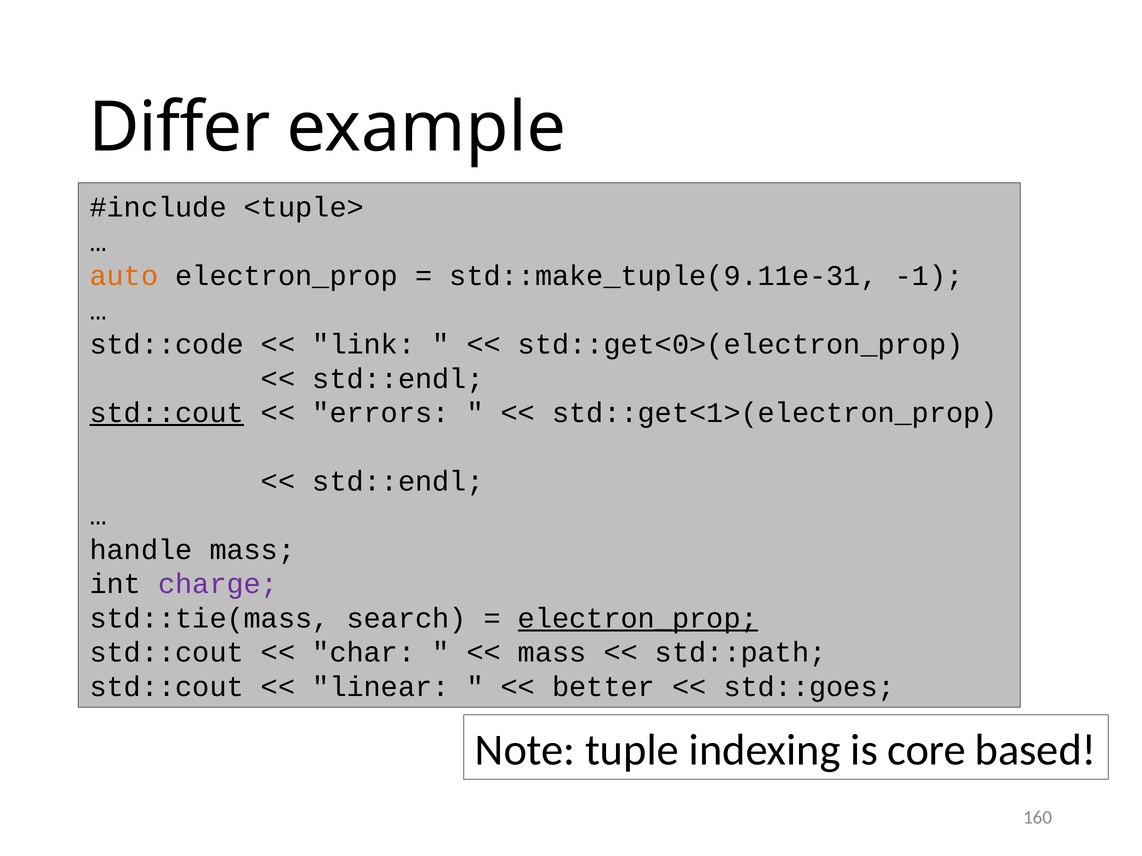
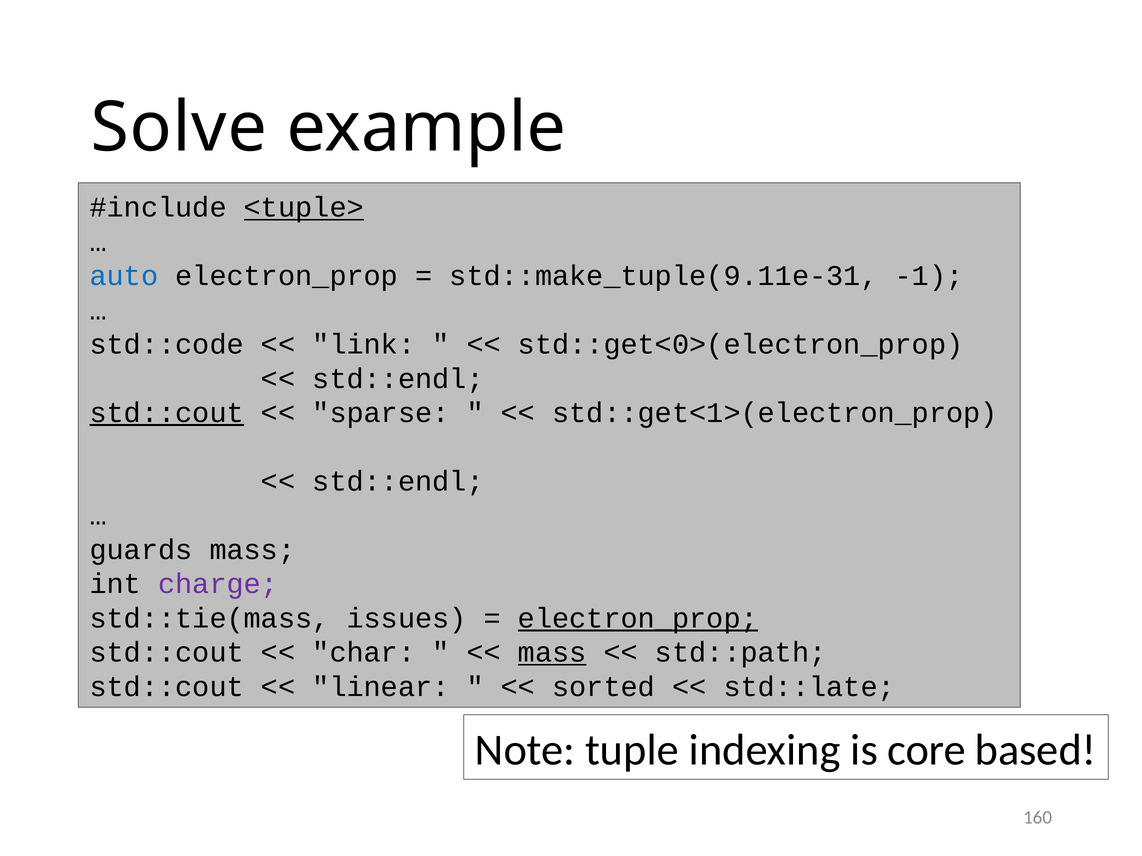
Differ: Differ -> Solve (179, 128)
<tuple> underline: none -> present (304, 208)
auto colour: orange -> blue (124, 276)
errors: errors -> sparse (381, 413)
handle: handle -> guards (141, 550)
search: search -> issues (407, 619)
mass underline: none -> present (552, 653)
better: better -> sorted (604, 687)
std::goes: std::goes -> std::late (809, 687)
